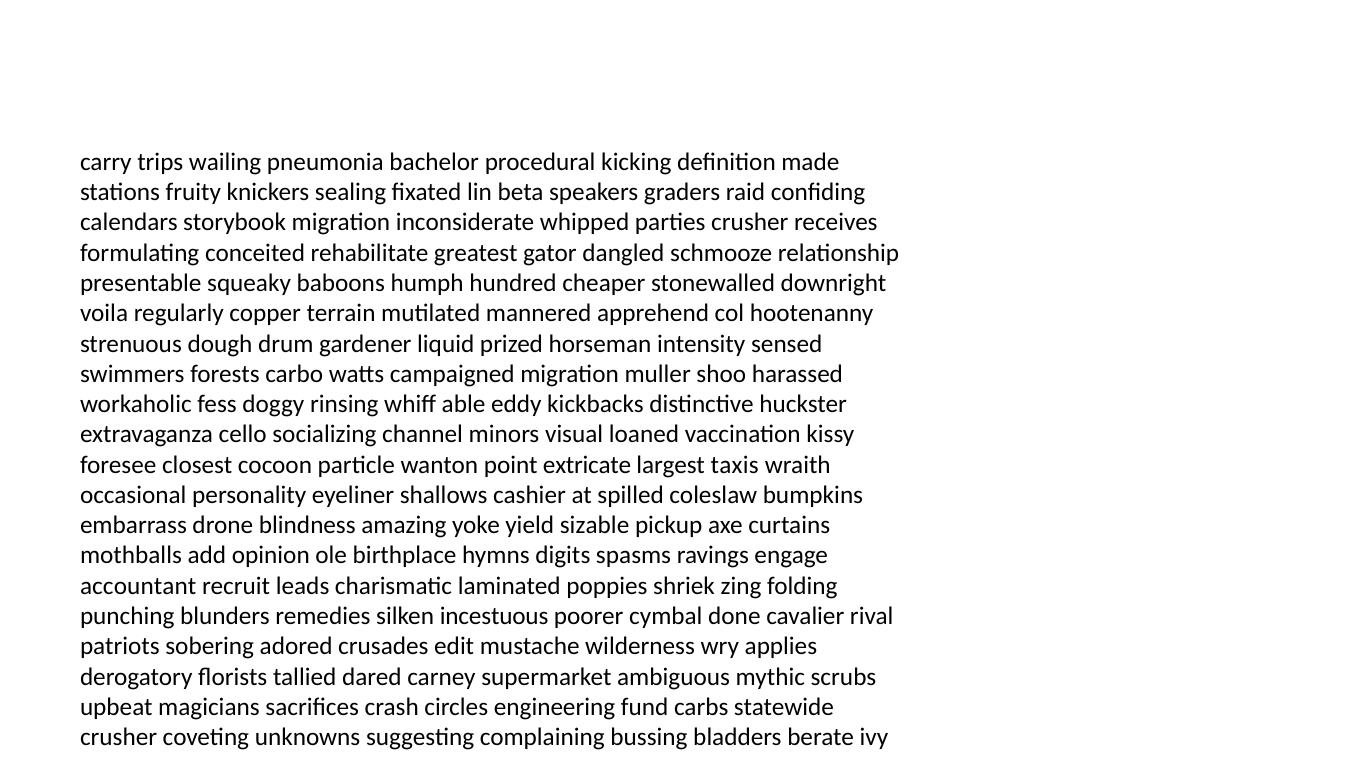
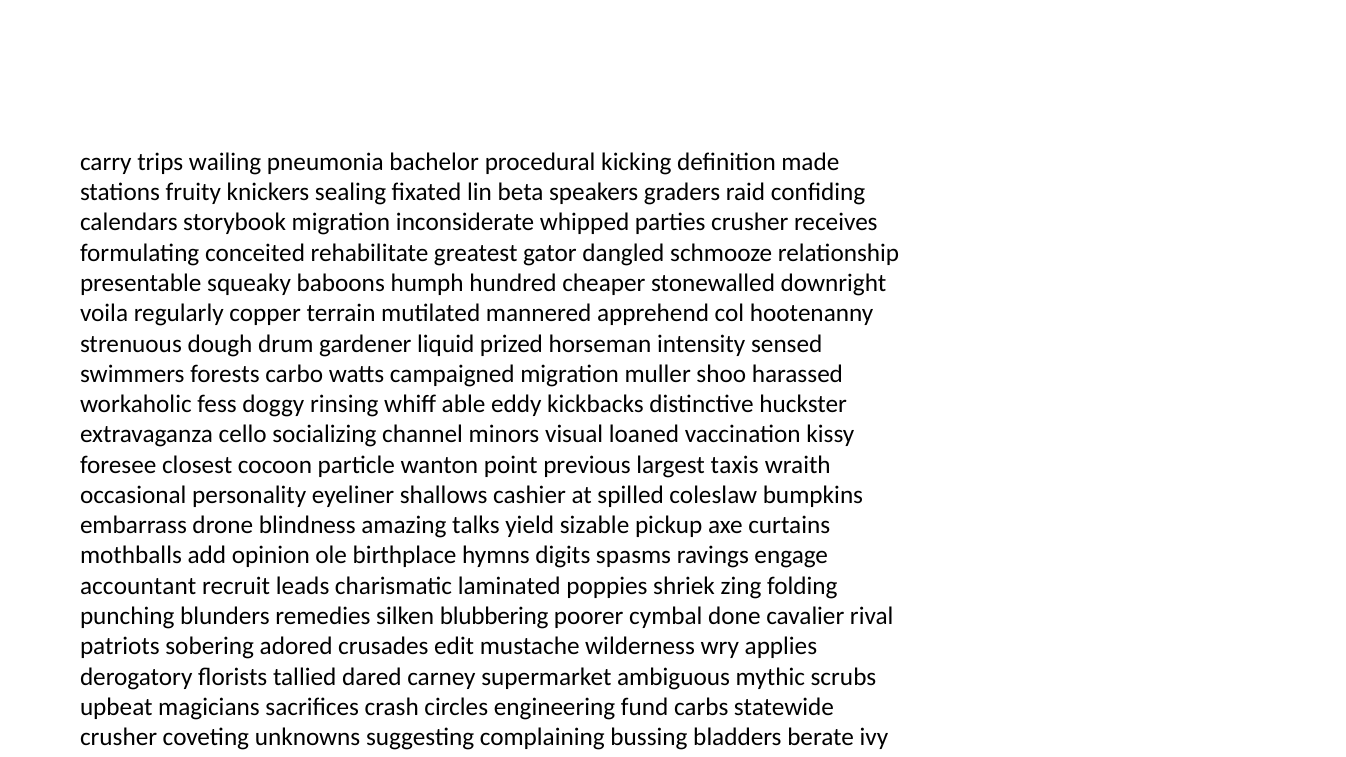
extricate: extricate -> previous (587, 465)
yoke: yoke -> talks (476, 525)
incestuous: incestuous -> blubbering (494, 616)
